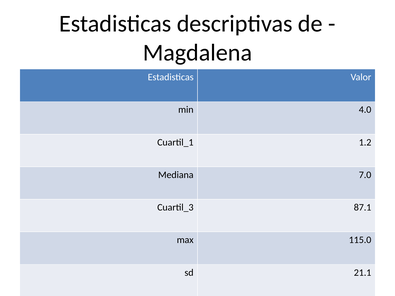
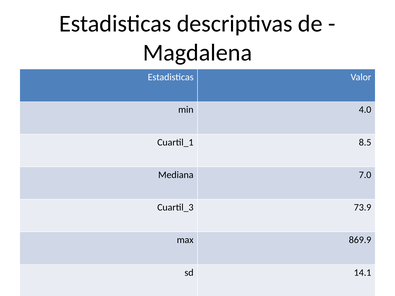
1.2: 1.2 -> 8.5 (365, 142)
87.1: 87.1 -> 73.9 (363, 208)
115.0: 115.0 -> 869.9 (360, 240)
21.1: 21.1 -> 14.1 (363, 273)
